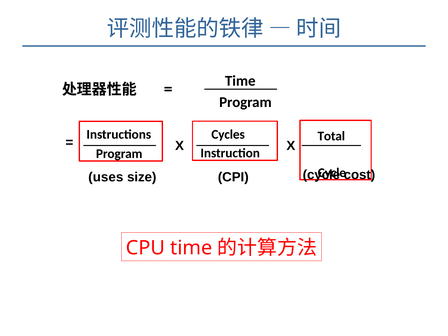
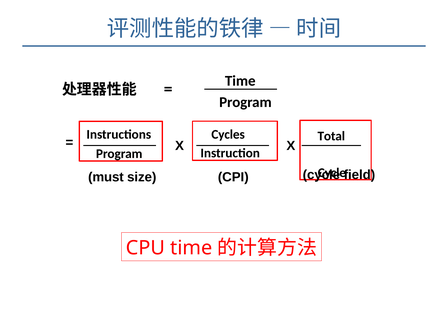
uses: uses -> must (106, 177)
cost: cost -> field (359, 175)
